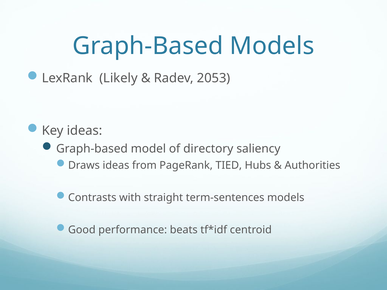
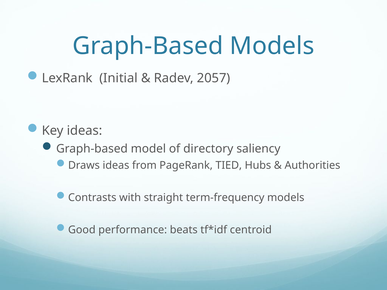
Likely: Likely -> Initial (119, 78)
2053: 2053 -> 2057 (214, 78)
term-sentences: term-sentences -> term-frequency (225, 198)
